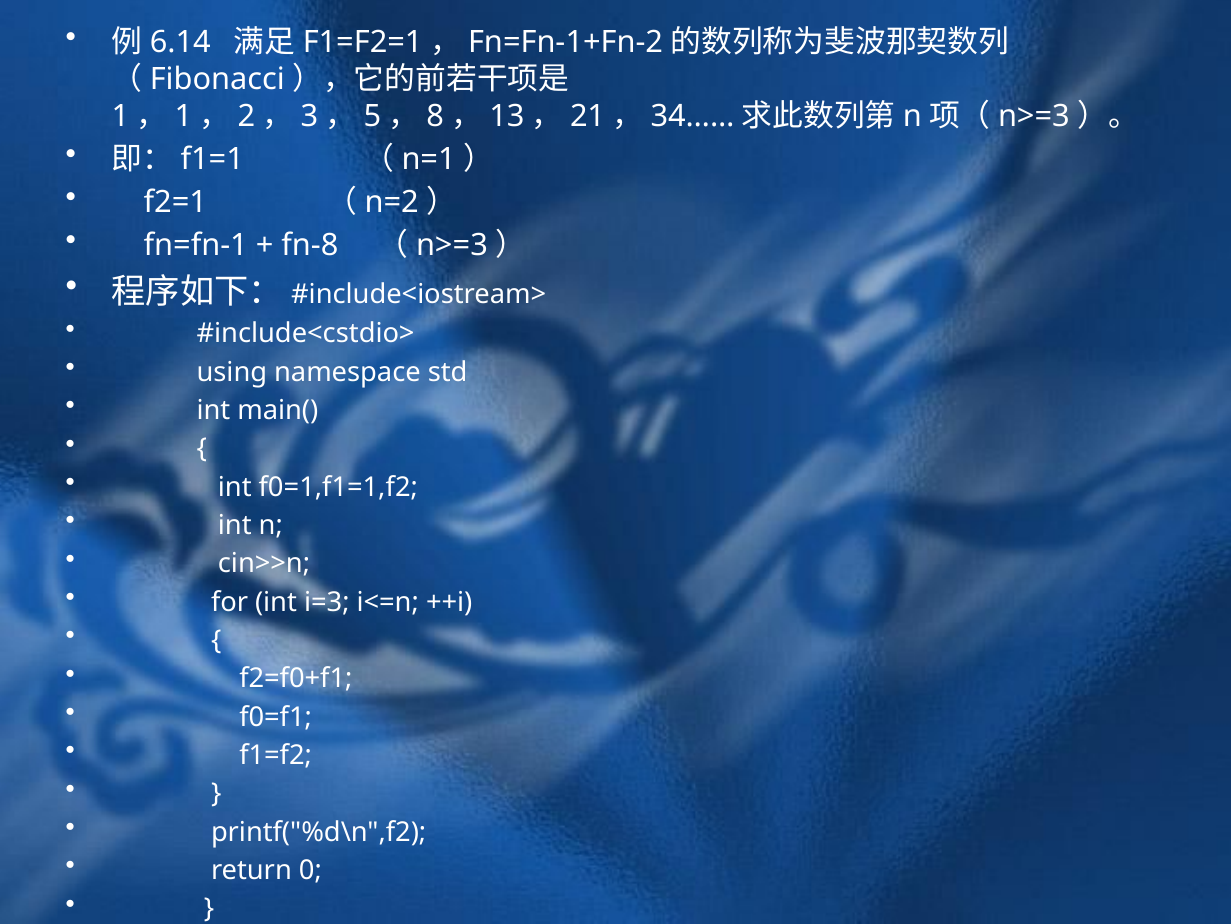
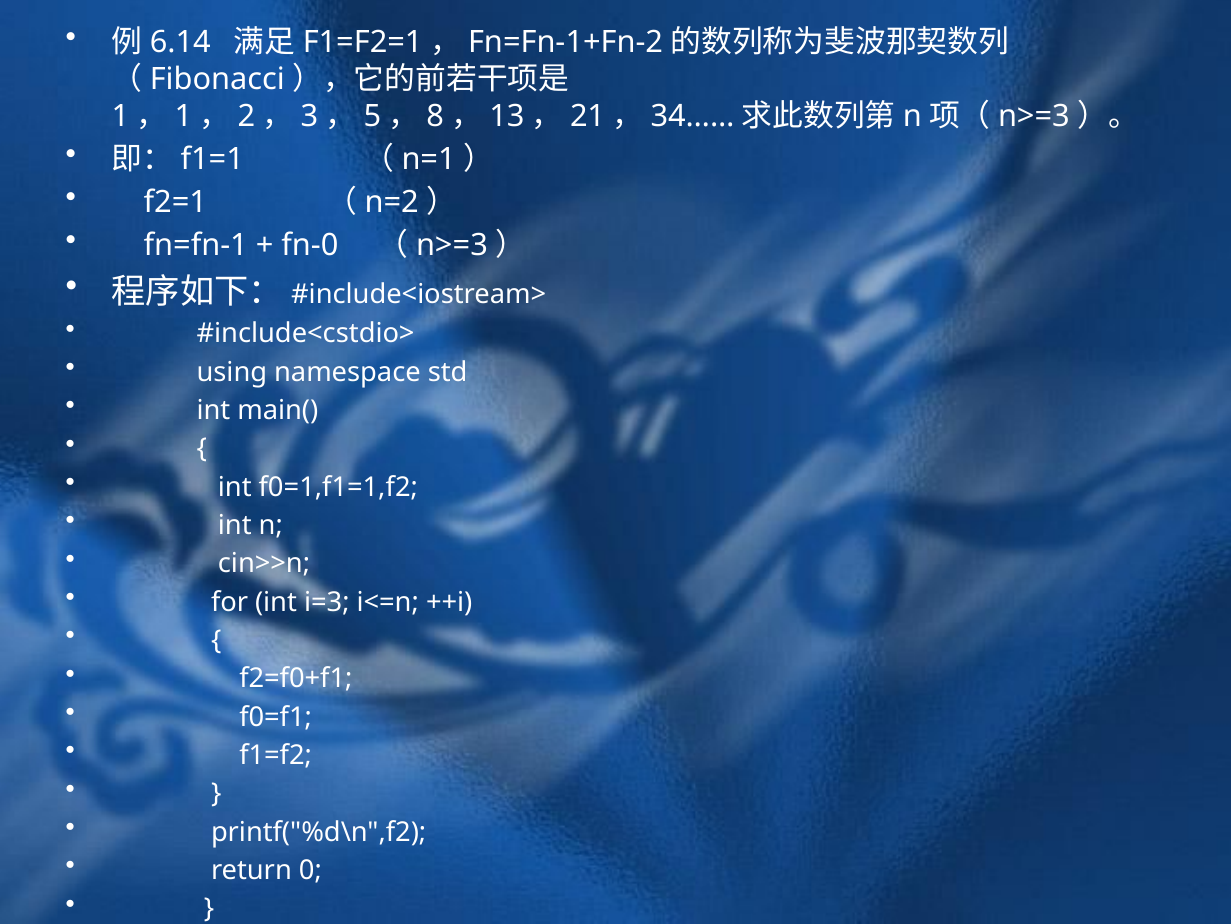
fn-8: fn-8 -> fn-0 (310, 246)
